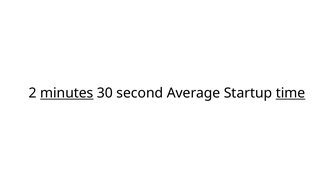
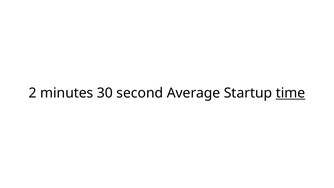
minutes underline: present -> none (67, 93)
